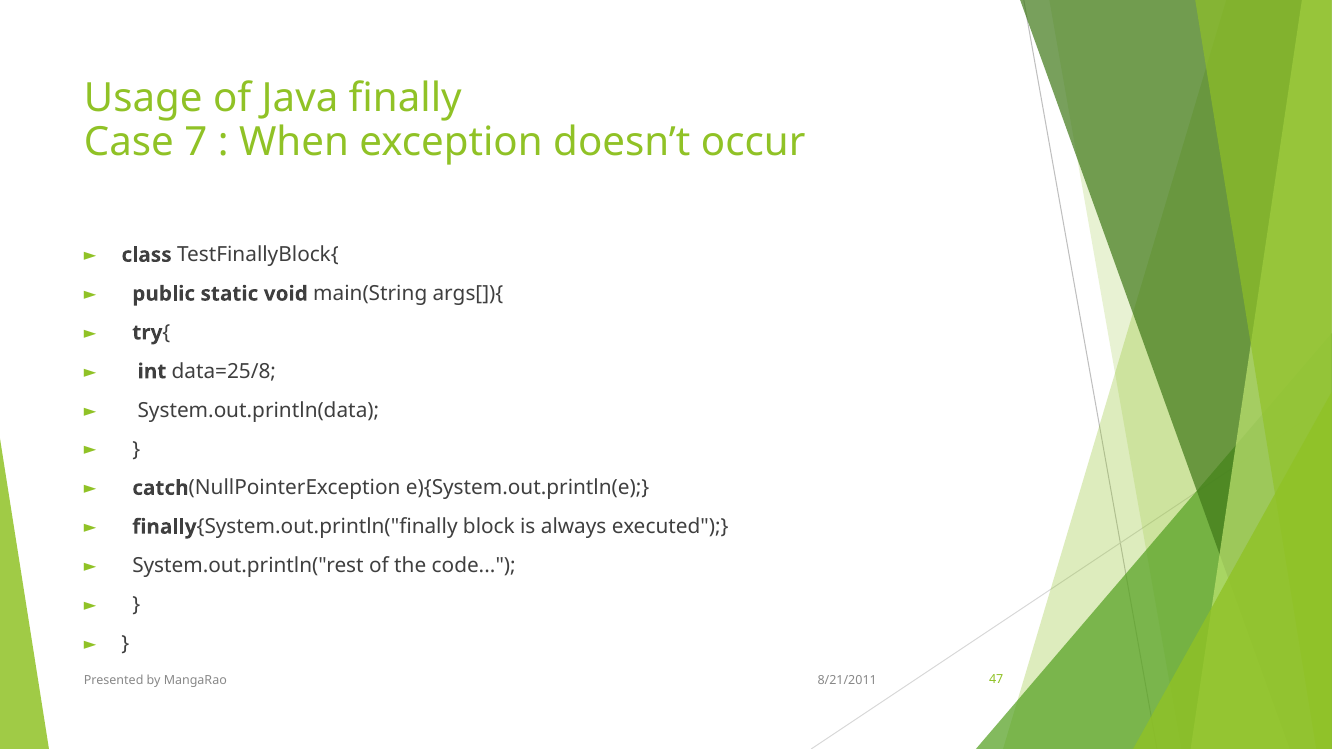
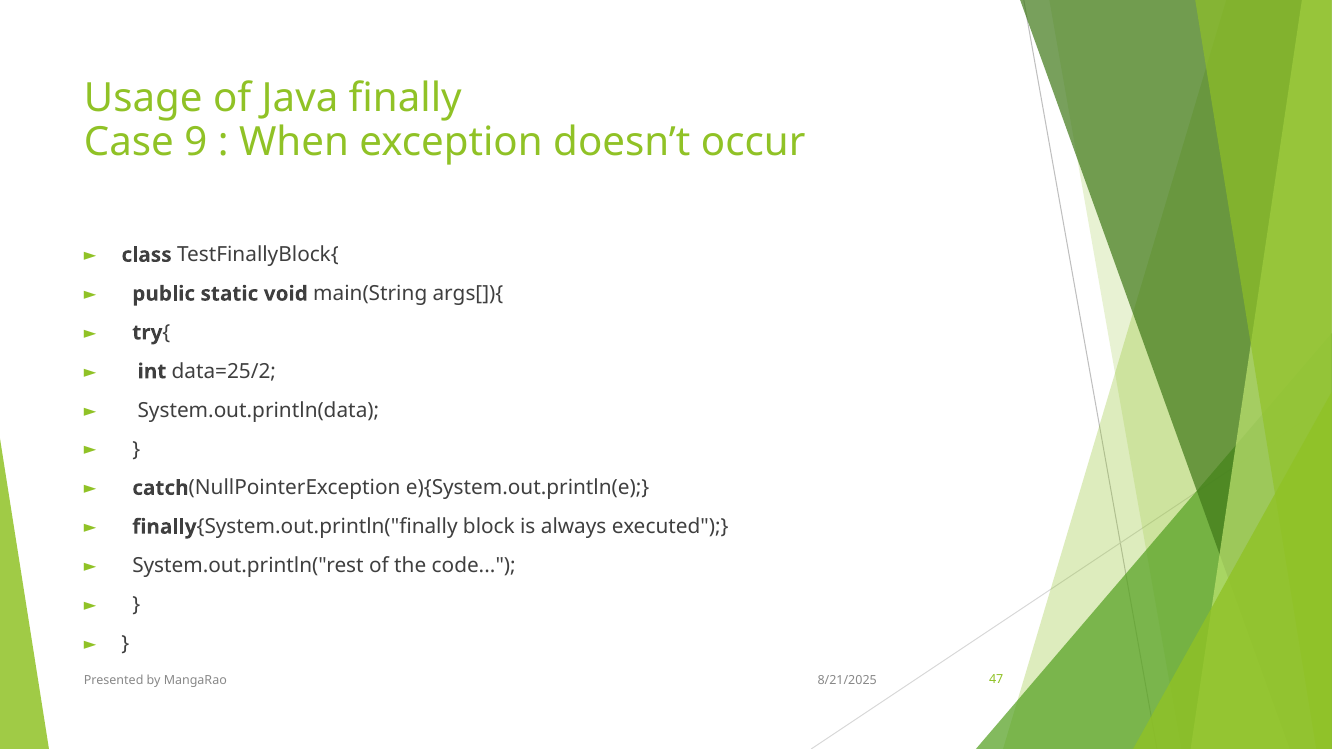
7: 7 -> 9 (196, 142)
data=25/8: data=25/8 -> data=25/2 (224, 372)
8/21/2011: 8/21/2011 -> 8/21/2025 (847, 681)
